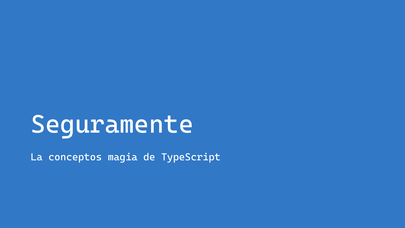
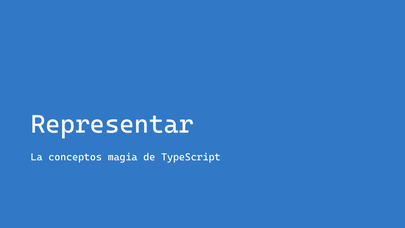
Seguramente: Seguramente -> Representar (112, 124)
